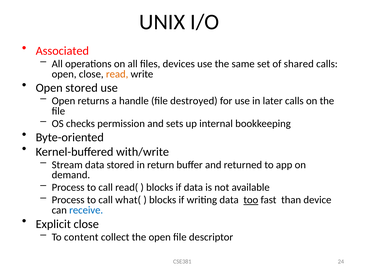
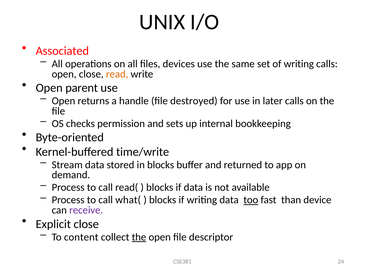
of shared: shared -> writing (299, 64)
Open stored: stored -> parent (82, 88)
with/write: with/write -> time/write (143, 152)
in return: return -> blocks (161, 165)
receive colour: blue -> purple (86, 211)
the underline: none -> present (139, 237)
